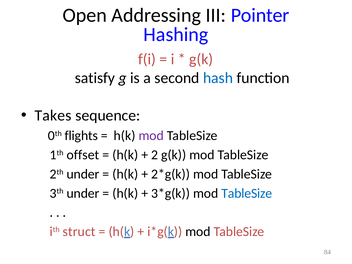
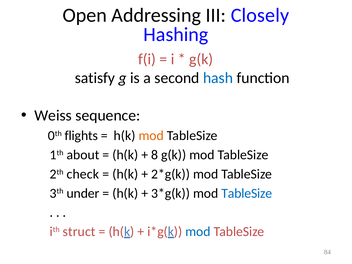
Pointer: Pointer -> Closely (260, 15)
Takes: Takes -> Weiss (53, 116)
mod colour: purple -> orange (151, 136)
offset: offset -> about (83, 155)
2: 2 -> 8 (155, 155)
2th under: under -> check (83, 174)
mod colour: black -> blue (198, 232)
